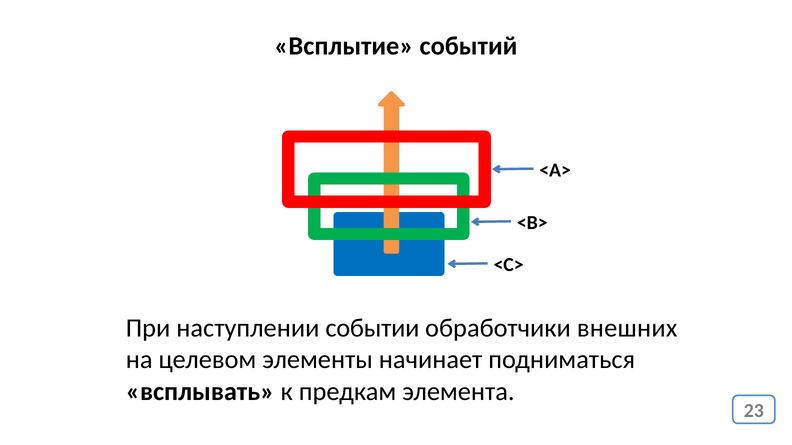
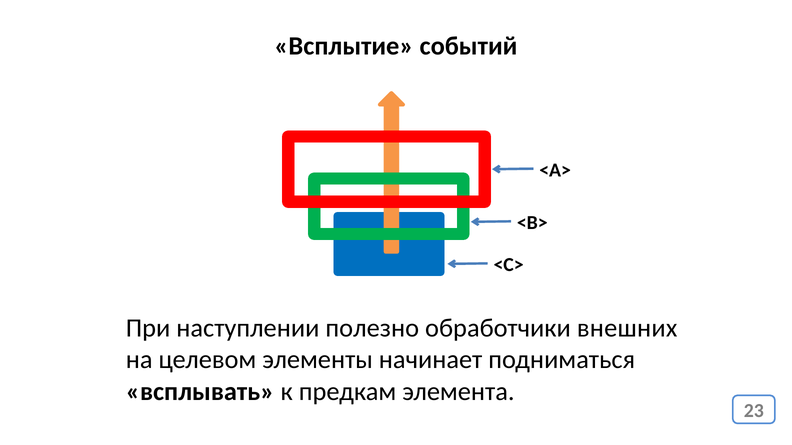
событии: событии -> полезно (372, 329)
